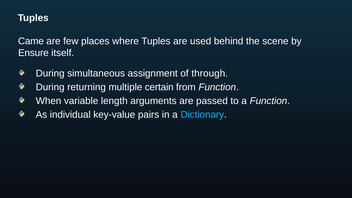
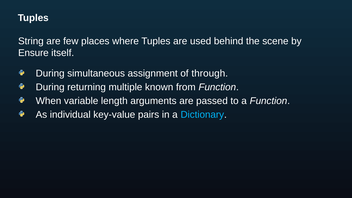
Came: Came -> String (31, 41)
certain: certain -> known (159, 87)
